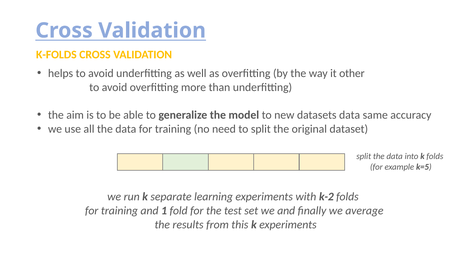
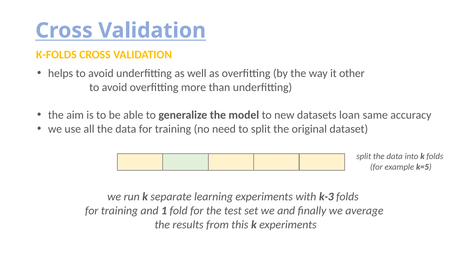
datasets data: data -> loan (350, 115)
k-2: k-2 -> k-3 (326, 197)
